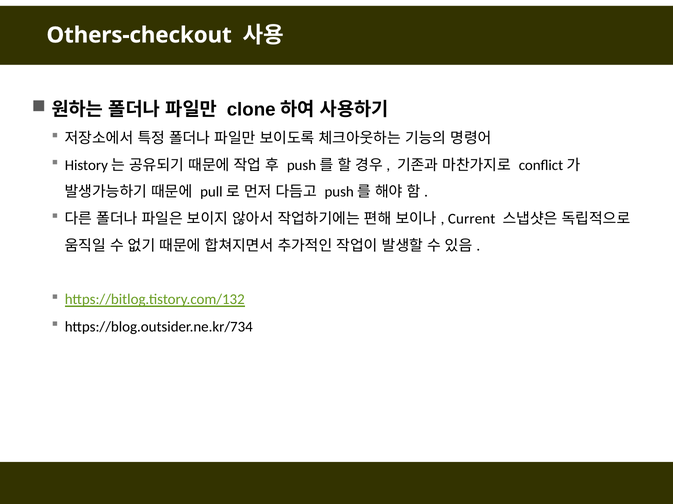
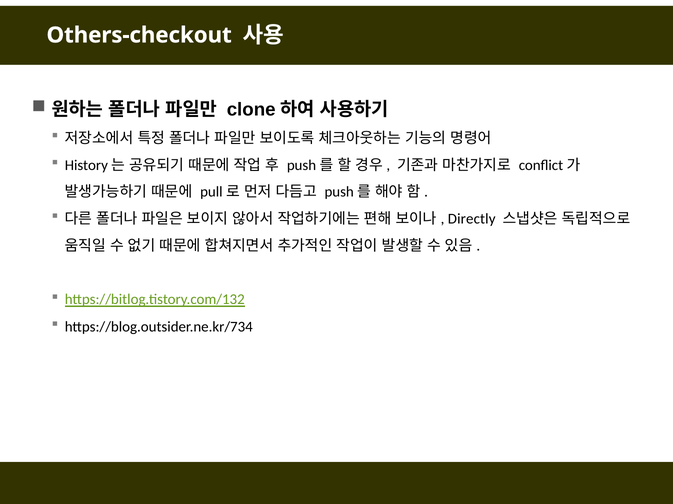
Current: Current -> Directly (472, 219)
